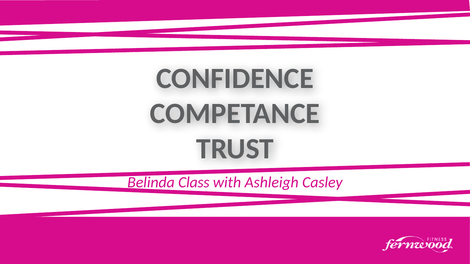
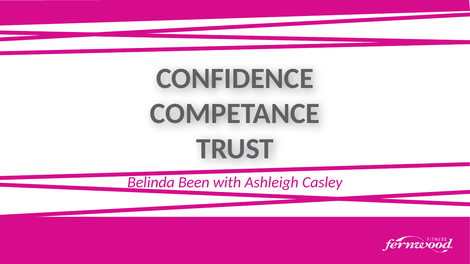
Class: Class -> Been (194, 183)
